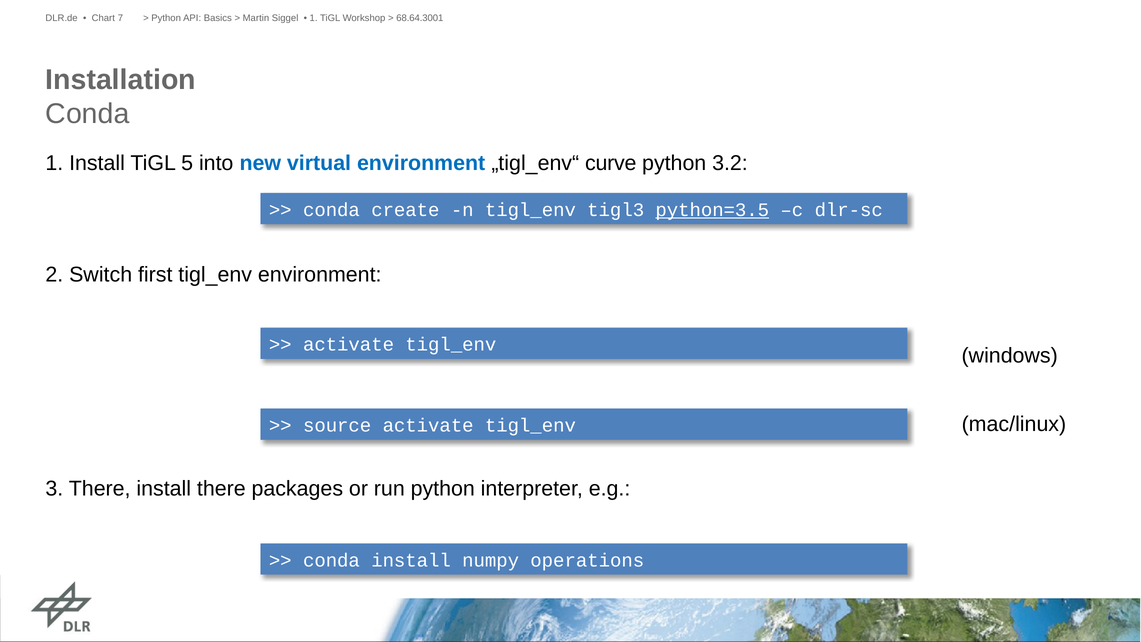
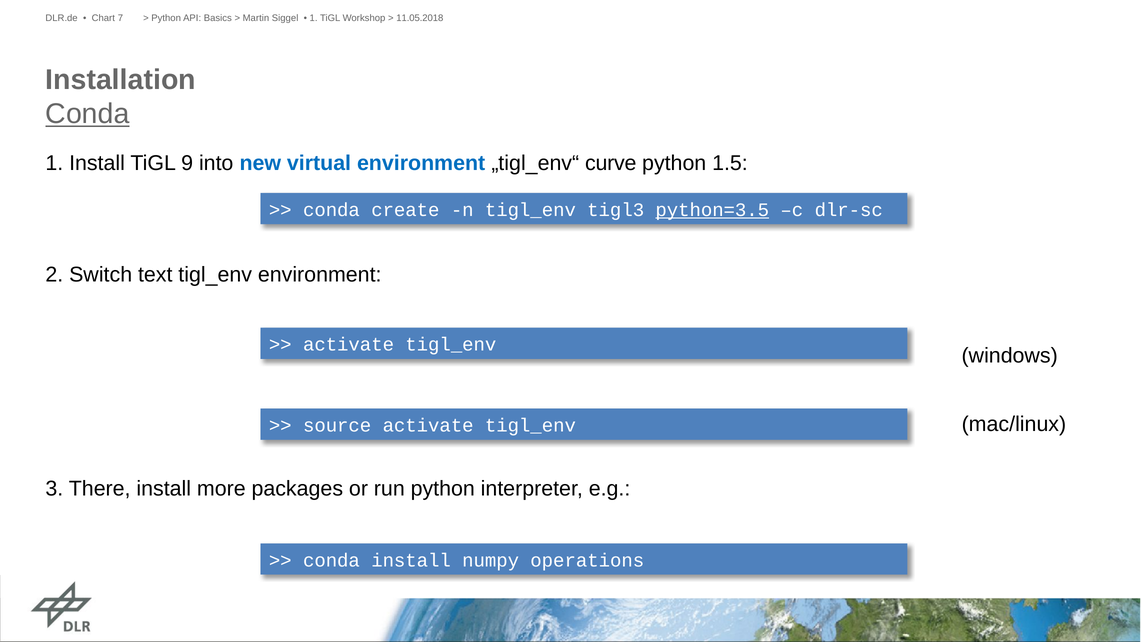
68.64.3001: 68.64.3001 -> 11.05.2018 (420, 18)
Conda underline: none -> present (87, 114)
5: 5 -> 9 (187, 163)
3.2: 3.2 -> 1.5 (730, 163)
first: first -> text (155, 274)
install there: there -> more (221, 488)
